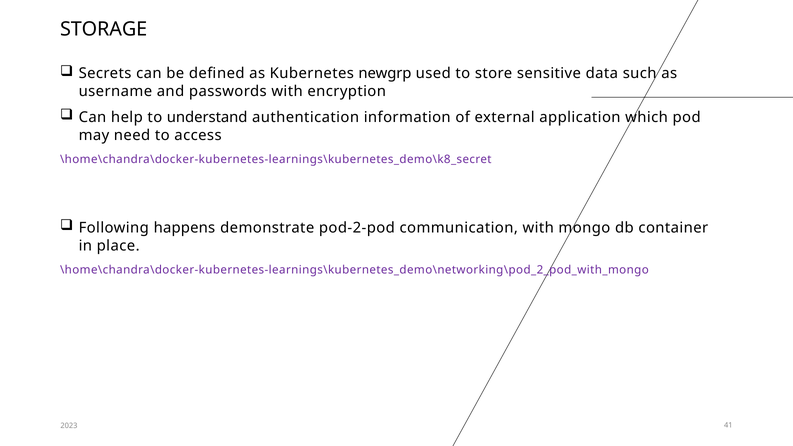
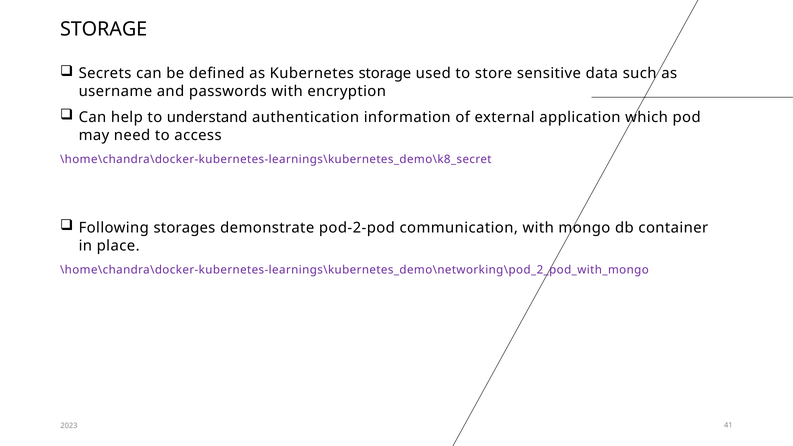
Kubernetes newgrp: newgrp -> storage (385, 74)
happens: happens -> storages (184, 228)
